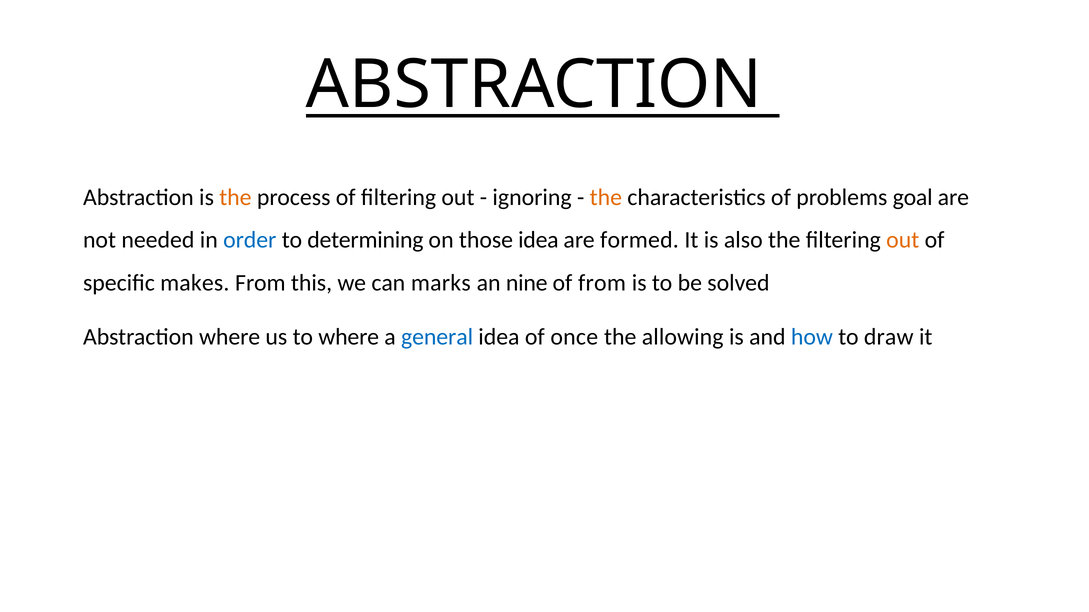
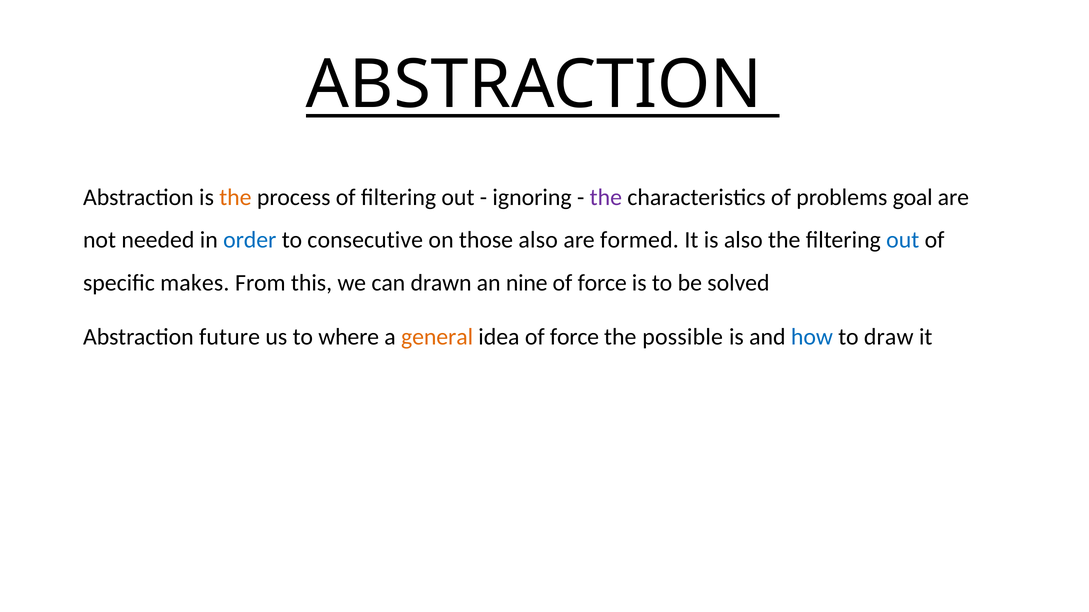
the colour: orange -> purple (606, 197)
determining: determining -> consecutive (365, 240)
those idea: idea -> also (538, 240)
out colour: orange -> blue (903, 240)
marks: marks -> drawn (441, 283)
from: from -> force (602, 283)
Abstraction where: where -> future (230, 337)
general colour: blue -> orange (437, 337)
idea of once: once -> force (575, 337)
allowing: allowing -> possible (683, 337)
